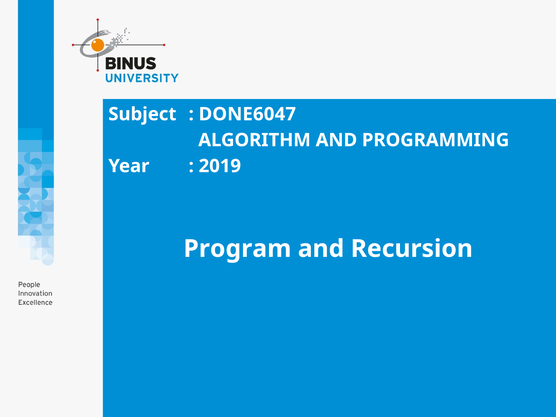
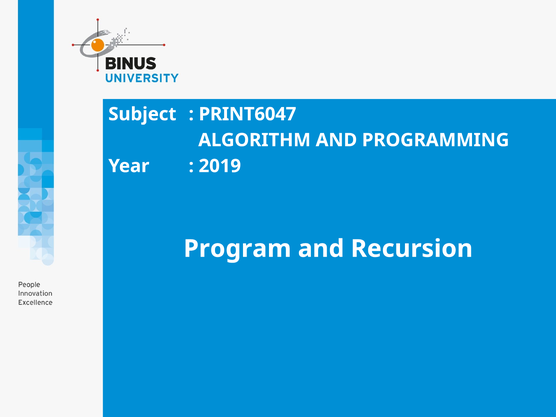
DONE6047: DONE6047 -> PRINT6047 (247, 114)
